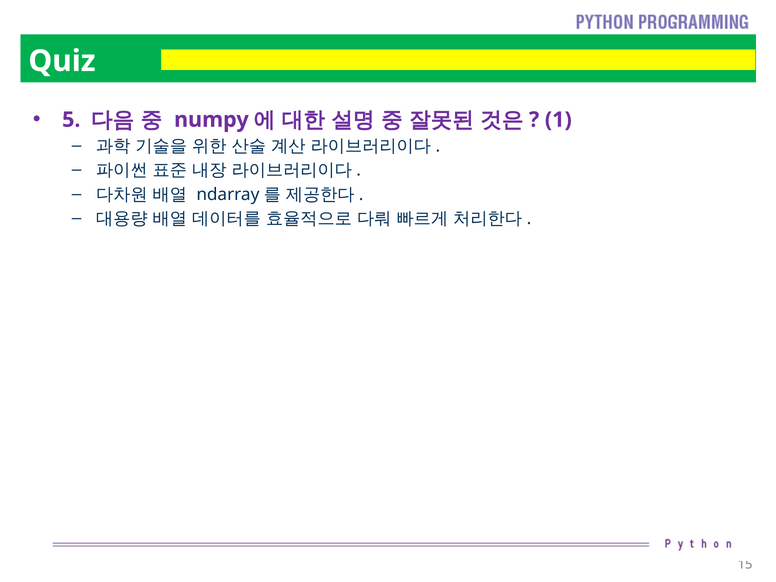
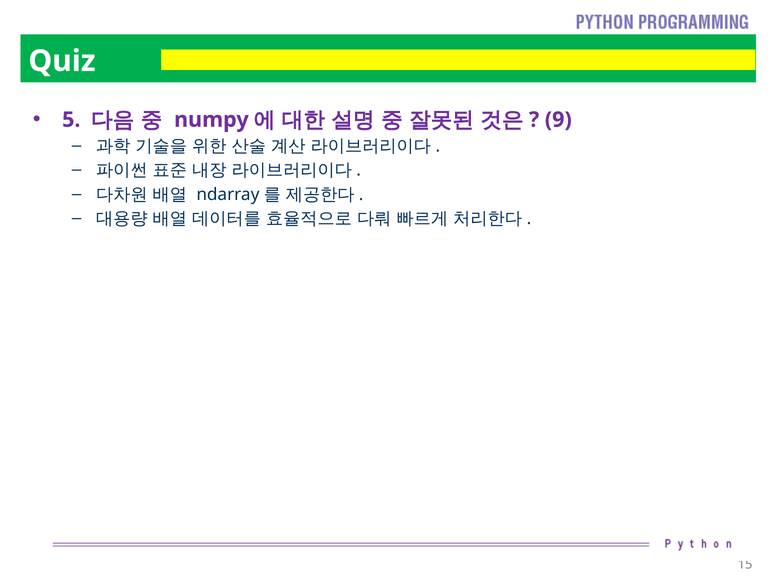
1: 1 -> 9 (558, 120)
